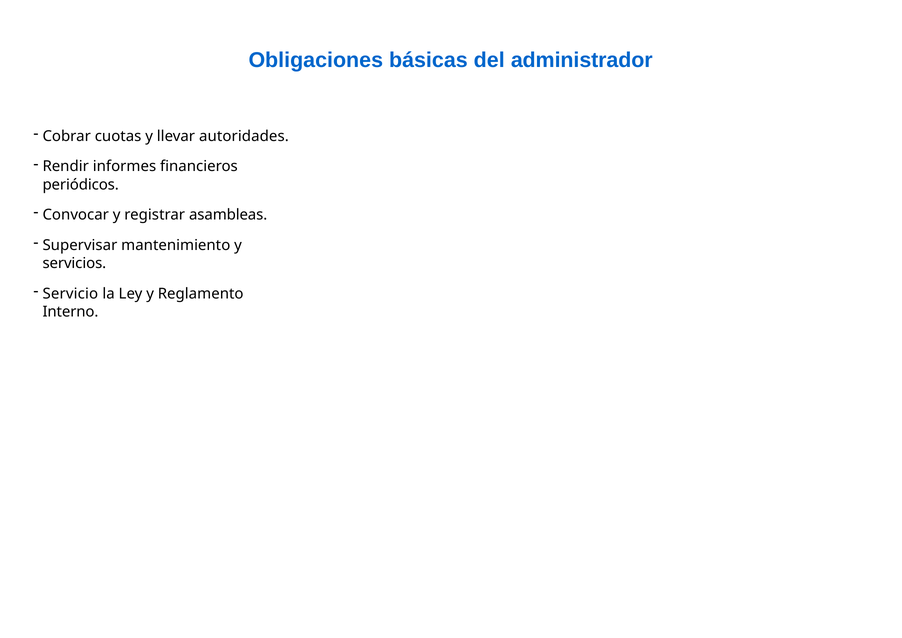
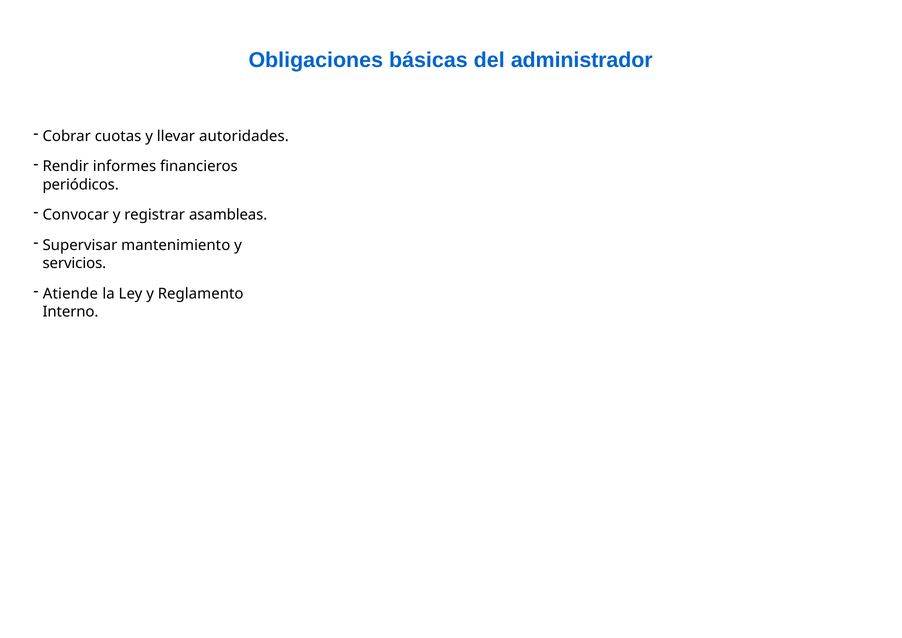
Servicio: Servicio -> Atiende (70, 294)
